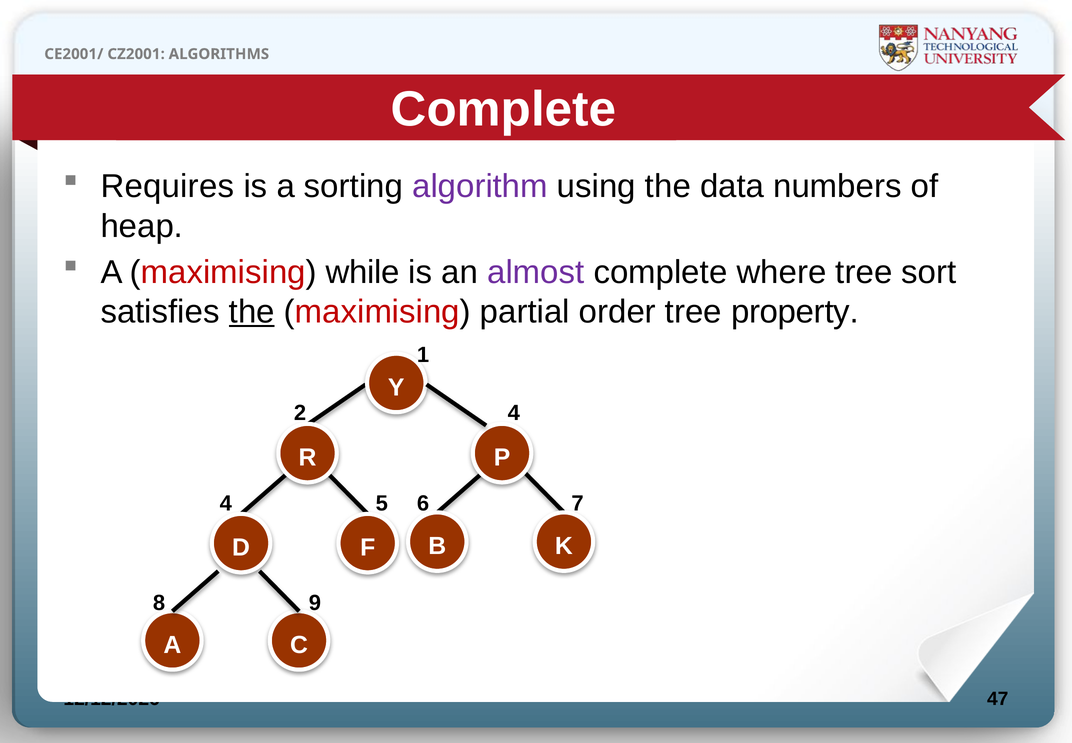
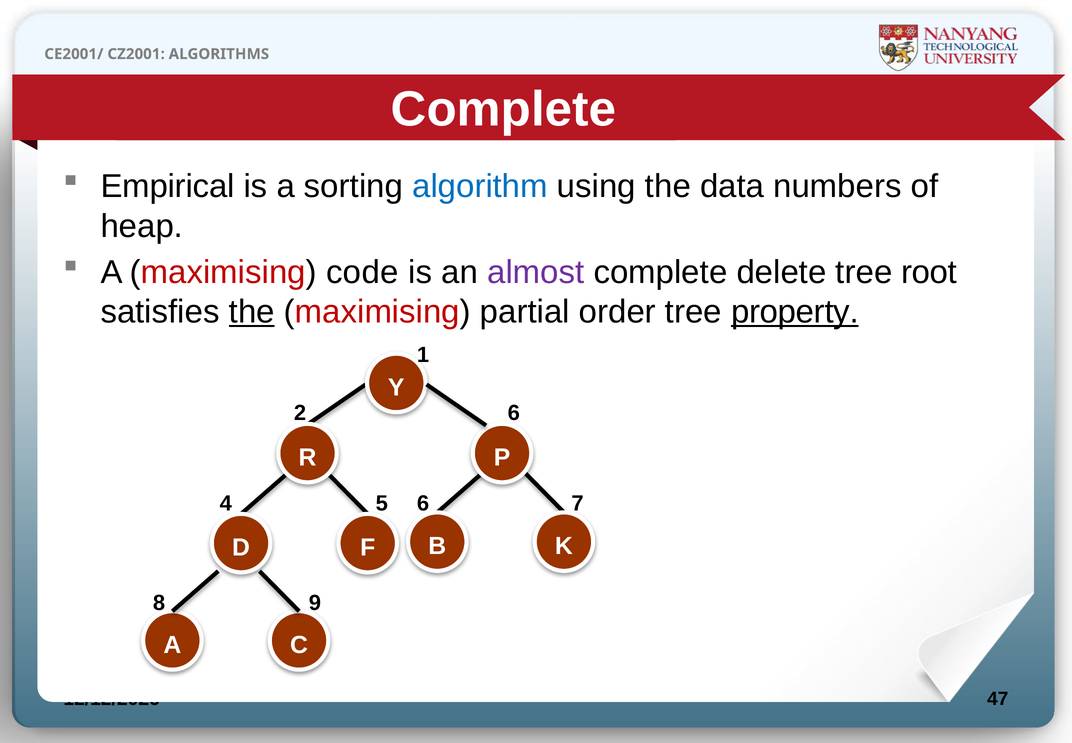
Requires: Requires -> Empirical (168, 186)
algorithm colour: purple -> blue (480, 186)
while: while -> code (362, 272)
where: where -> delete (781, 272)
sort: sort -> root (929, 272)
property underline: none -> present (795, 312)
2 4: 4 -> 6 (514, 412)
